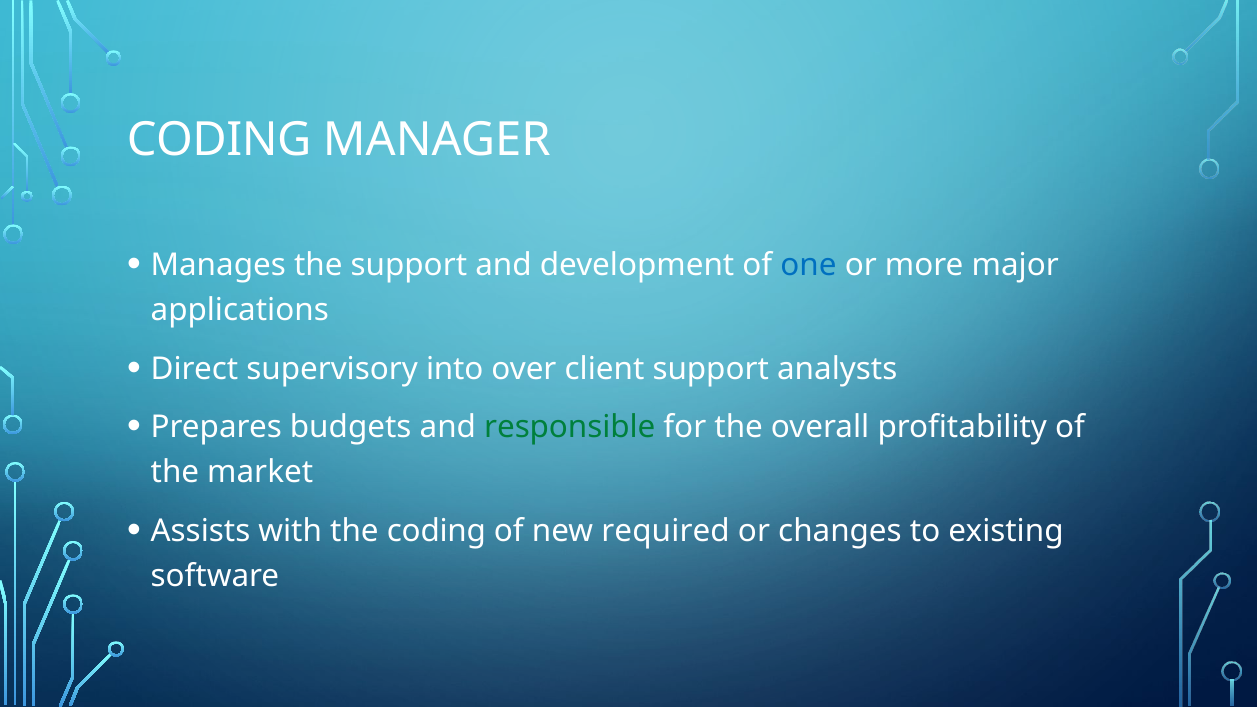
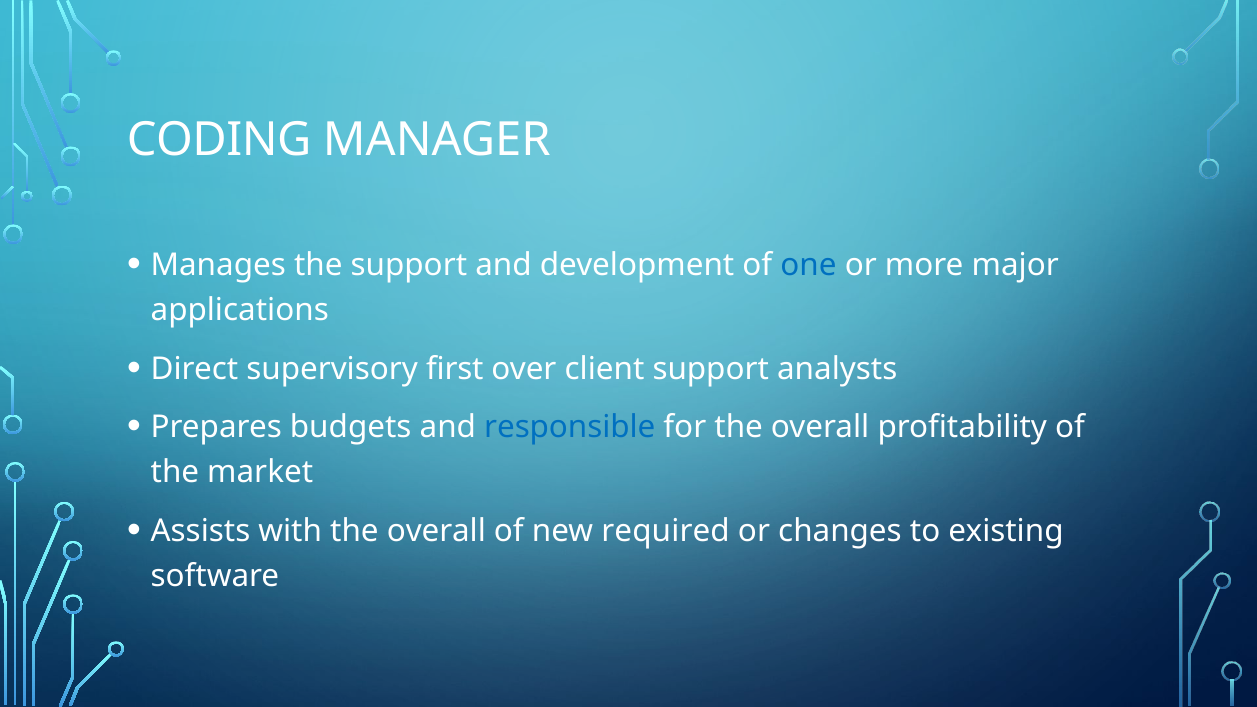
into: into -> first (455, 369)
responsible colour: green -> blue (570, 427)
with the coding: coding -> overall (436, 531)
